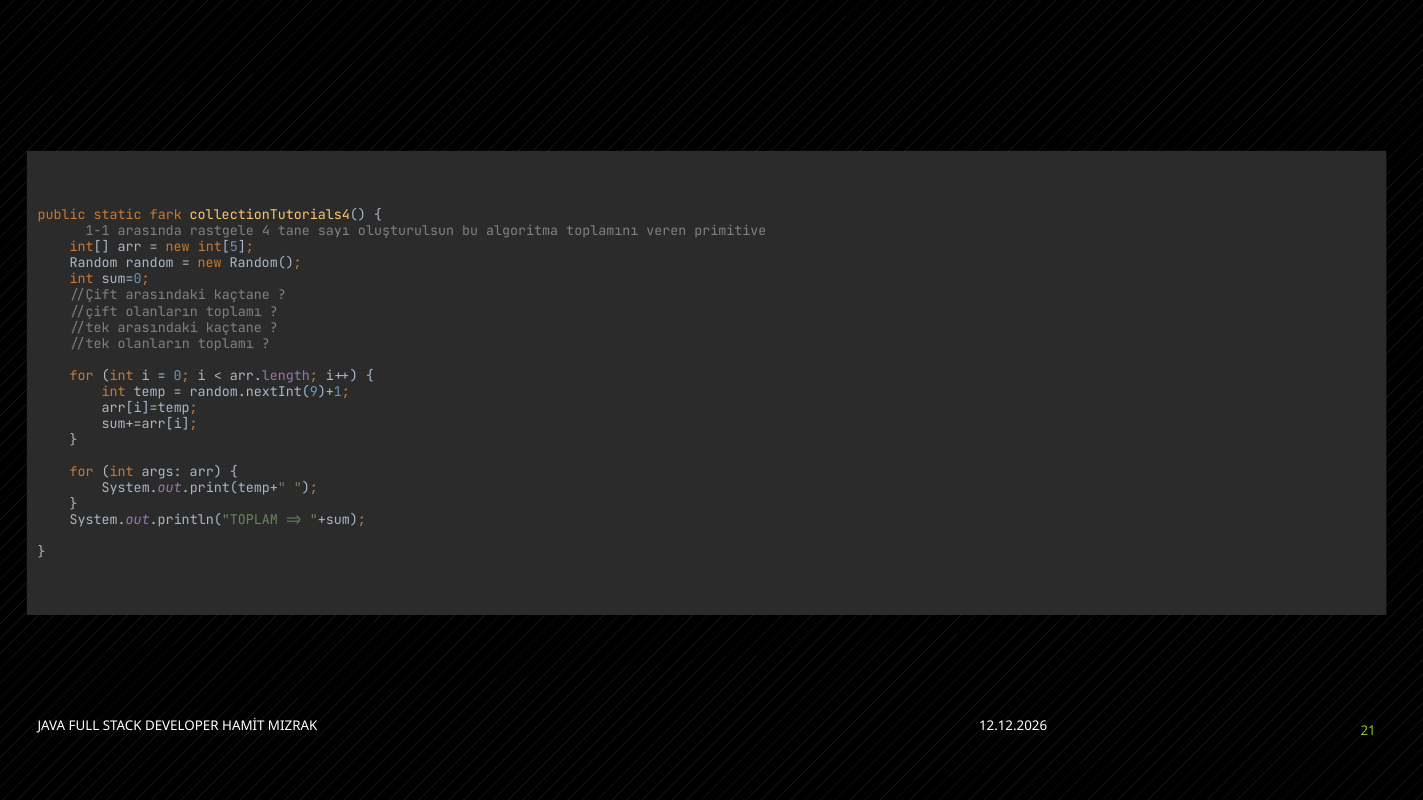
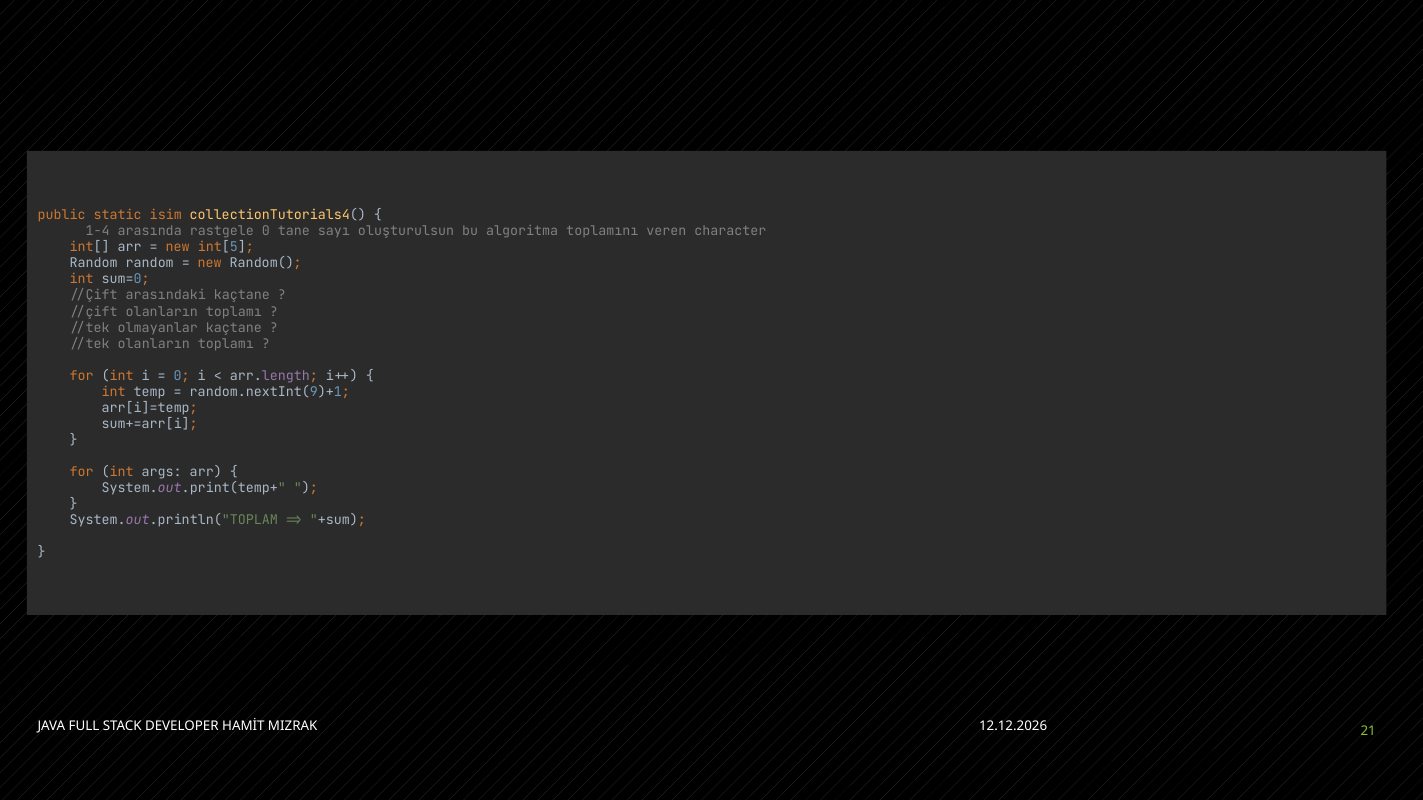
fark: fark -> isim (166, 215)
//1-1: //1-1 -> //1-4 (90, 232)
rastgele 4: 4 -> 0 (266, 232)
primitive: primitive -> character (730, 232)
//tek arasındaki: arasındaki -> olmayanlar (158, 328)
